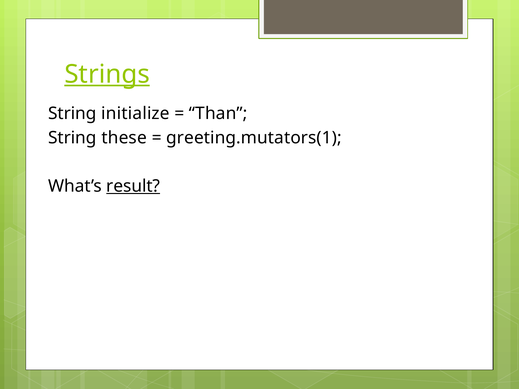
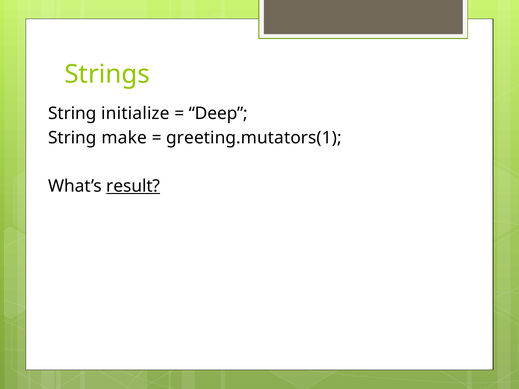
Strings underline: present -> none (107, 74)
Than: Than -> Deep (218, 114)
these: these -> make (124, 138)
